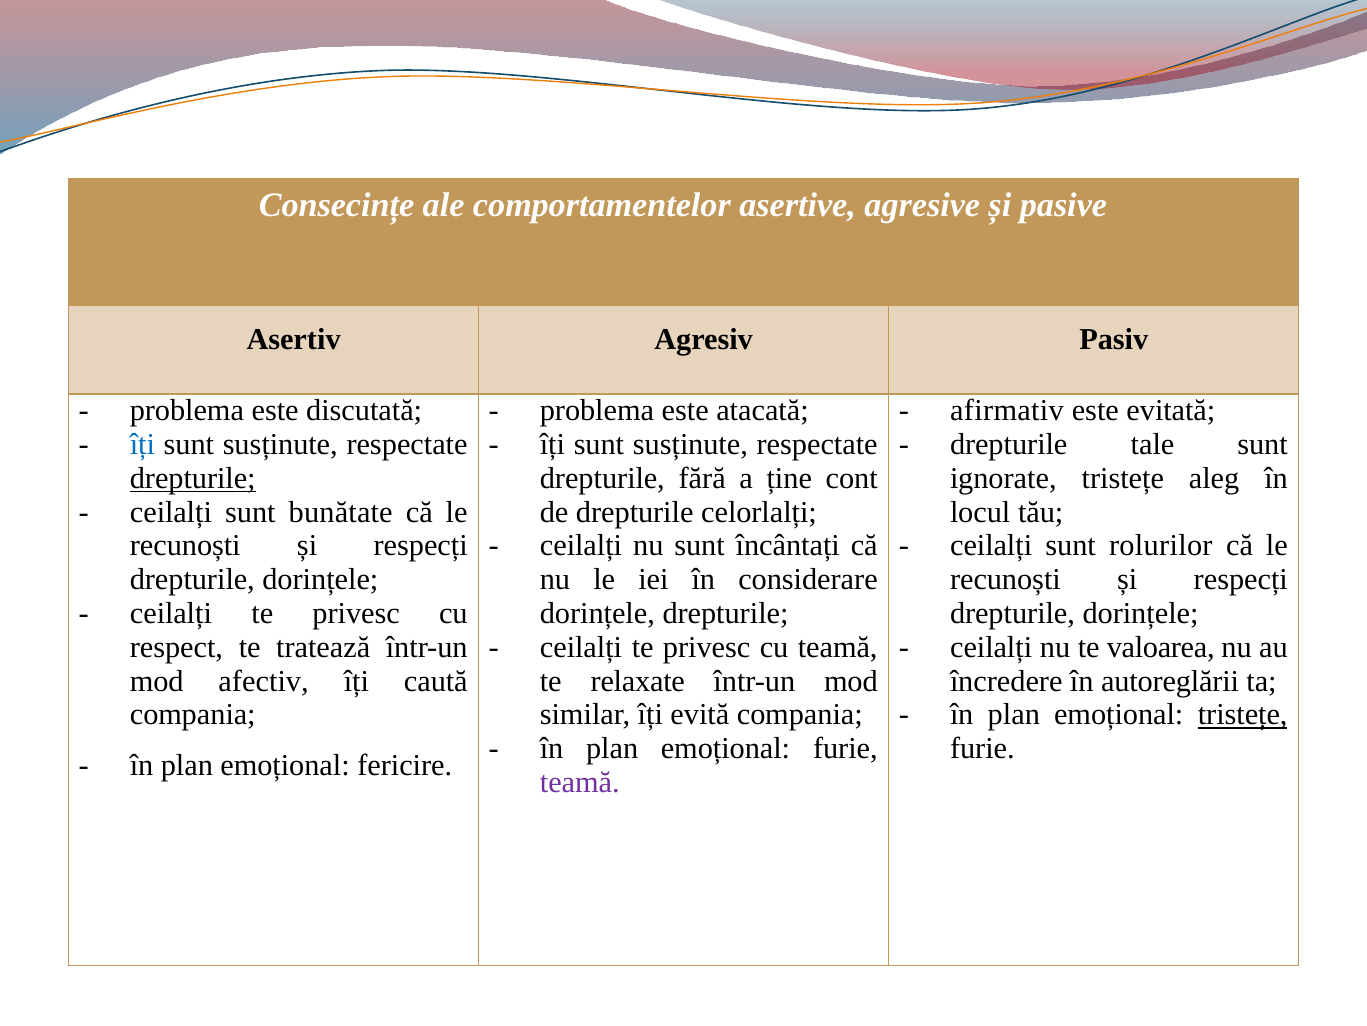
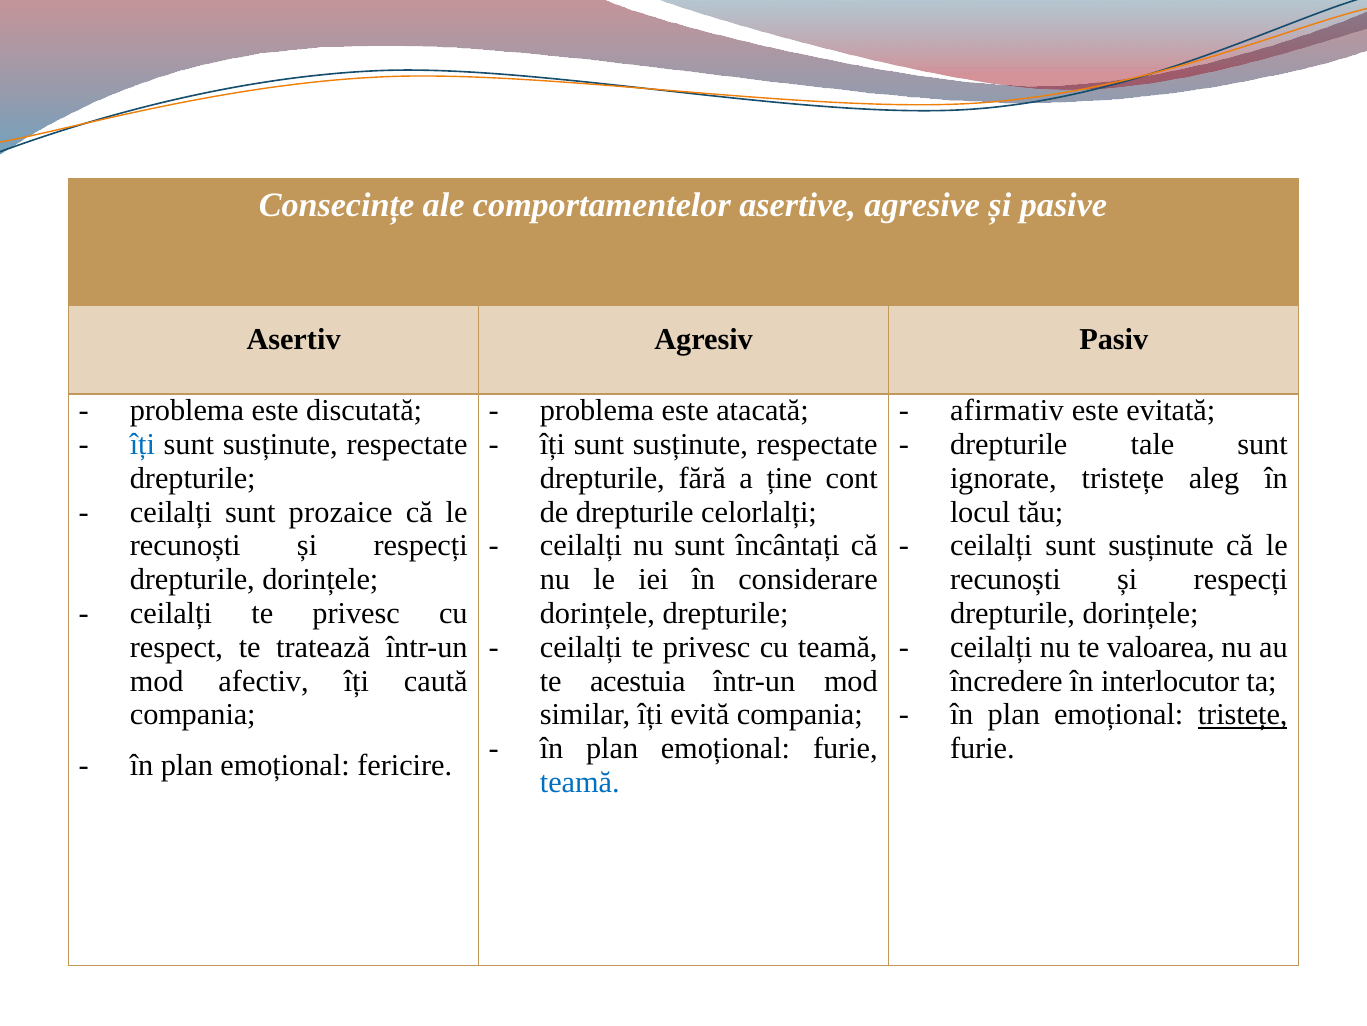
drepturile underline: present -> none (193, 478)
bunătate: bunătate -> prozaice (341, 512)
ceilalți sunt rolurilor: rolurilor -> susținute (1161, 546)
relaxate: relaxate -> acestuia (638, 680)
autoreglării: autoreglării -> interlocutor (1170, 680)
teamă colour: purple -> blue (580, 782)
